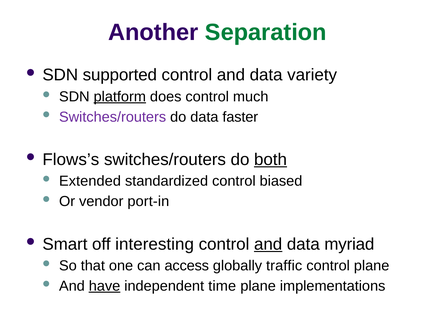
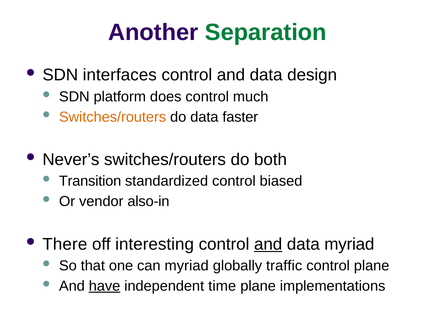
supported: supported -> interfaces (120, 75)
variety: variety -> design (312, 75)
platform underline: present -> none (120, 97)
Switches/routers colour: purple -> orange (113, 117)
Flows’s: Flows’s -> Never’s (71, 160)
both underline: present -> none (270, 160)
Extended: Extended -> Transition (90, 181)
port-in: port-in -> also-in (148, 202)
Smart: Smart -> There (65, 244)
can access: access -> myriad (187, 266)
